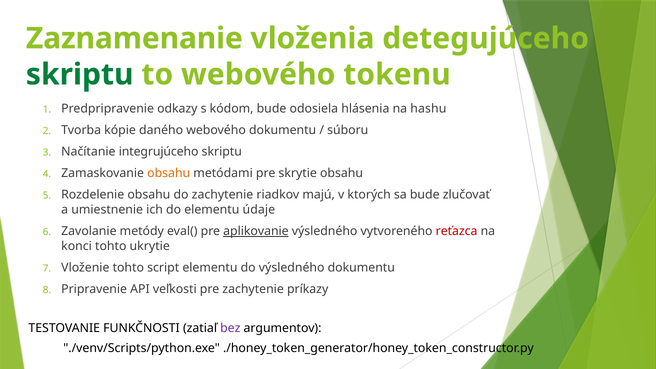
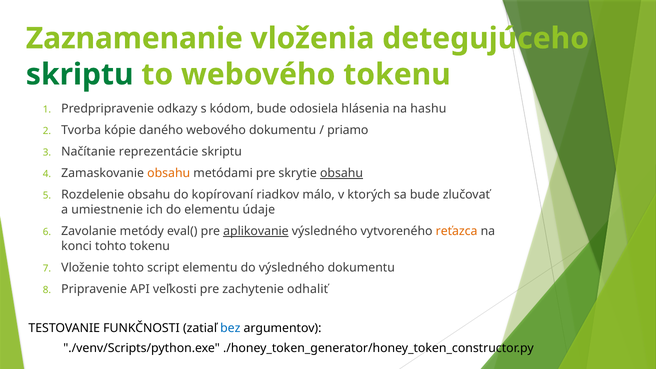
súboru: súboru -> priamo (348, 130)
integrujúceho: integrujúceho -> reprezentácie (159, 152)
obsahu underline: none -> present (342, 173)
do zachytenie: zachytenie -> kopírovaní (223, 195)
majú: majú -> málo (319, 195)
reťazca colour: red -> orange (457, 231)
tohto ukrytie: ukrytie -> tokenu (150, 246)
príkazy: príkazy -> odhaliť (308, 289)
bez colour: purple -> blue (230, 328)
